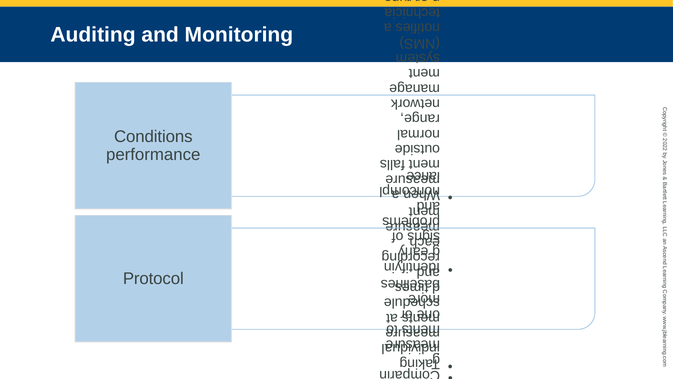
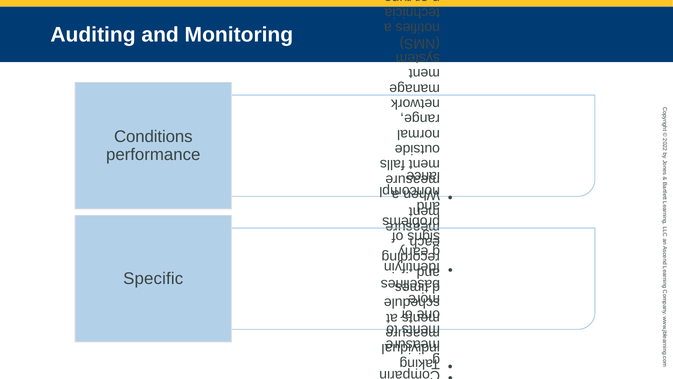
Protocol: Protocol -> Specific (153, 278)
